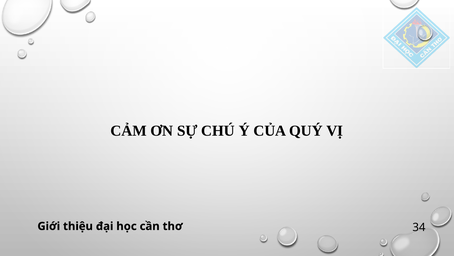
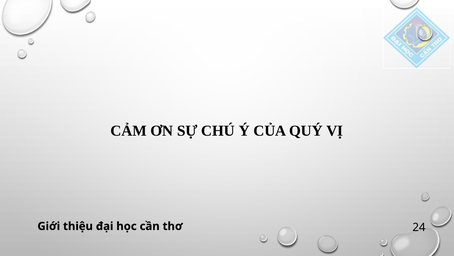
34: 34 -> 24 (419, 227)
